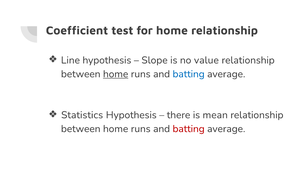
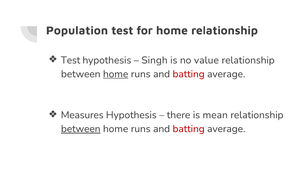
Coefficient: Coefficient -> Population (77, 31)
Line: Line -> Test (71, 60)
Slope: Slope -> Singh (155, 60)
batting colour: blue -> red (189, 74)
Statistics: Statistics -> Measures (82, 115)
between underline: none -> present (81, 129)
